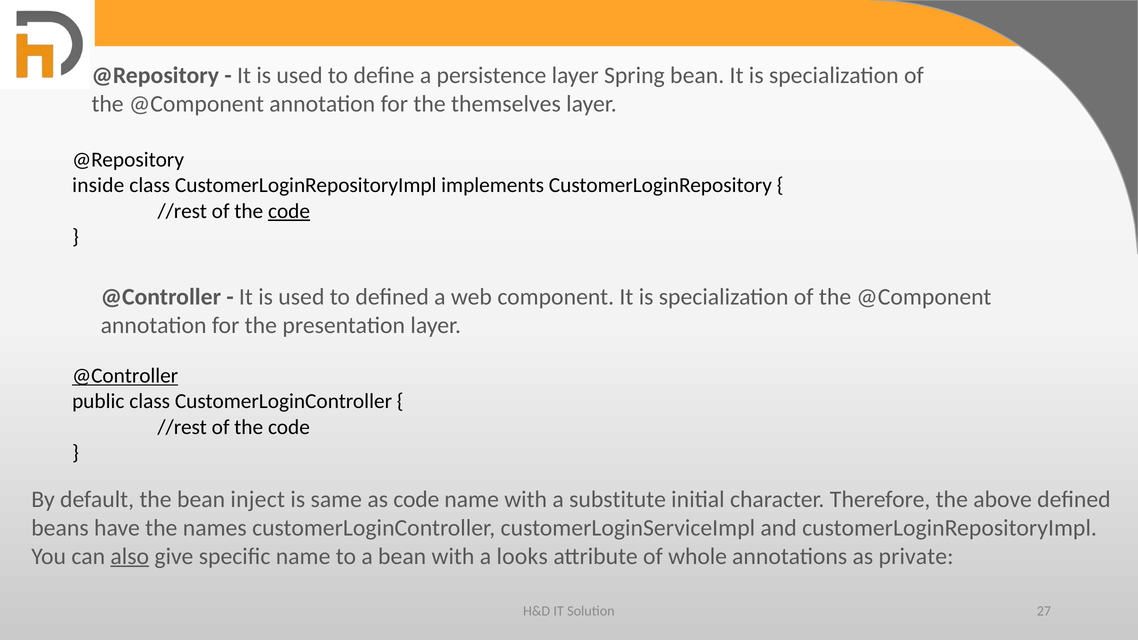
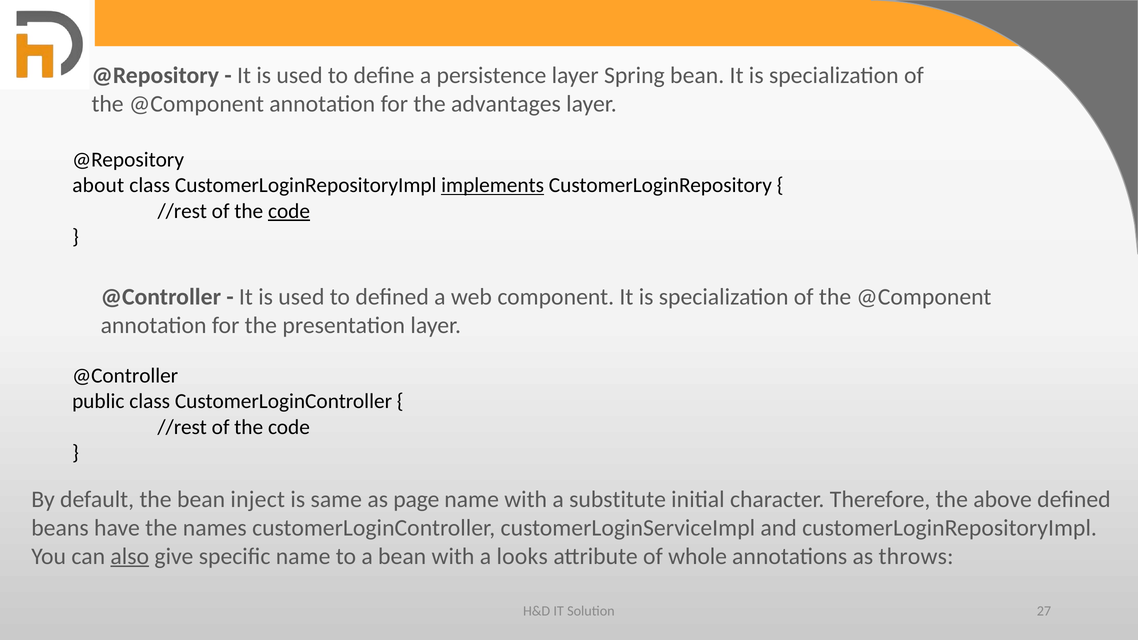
themselves: themselves -> advantages (506, 104)
inside: inside -> about (98, 185)
implements underline: none -> present (493, 185)
@Controller underline: present -> none (125, 376)
as code: code -> page (416, 499)
private: private -> throws (916, 556)
